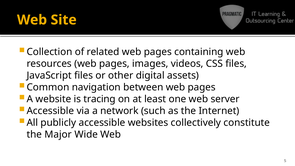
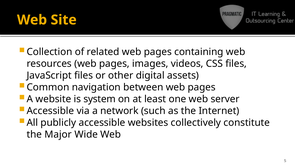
tracing: tracing -> system (100, 99)
